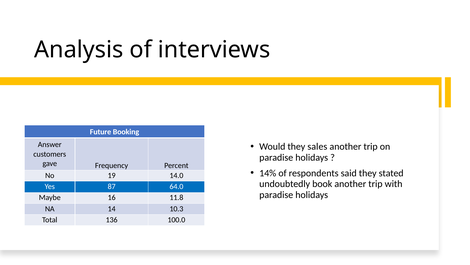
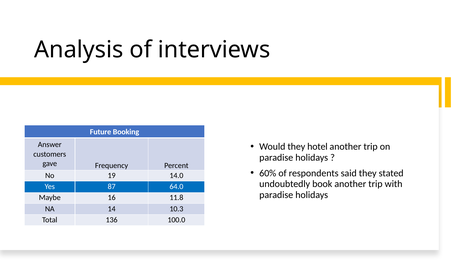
sales: sales -> hotel (317, 146)
14%: 14% -> 60% (268, 173)
